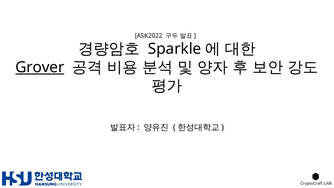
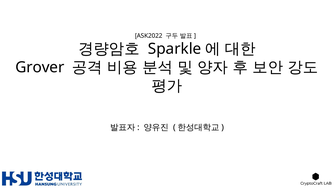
Grover underline: present -> none (40, 67)
